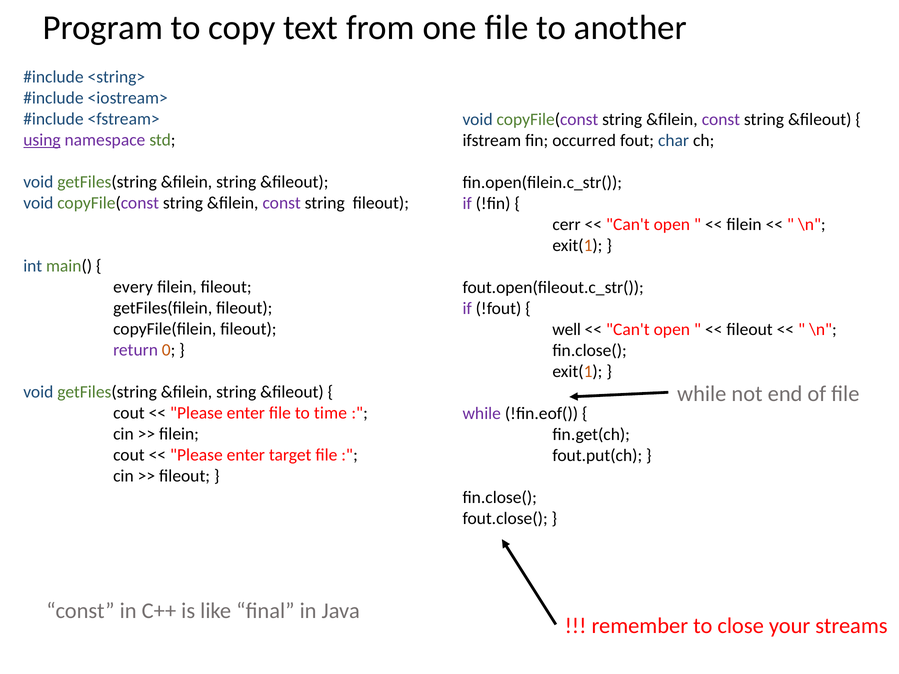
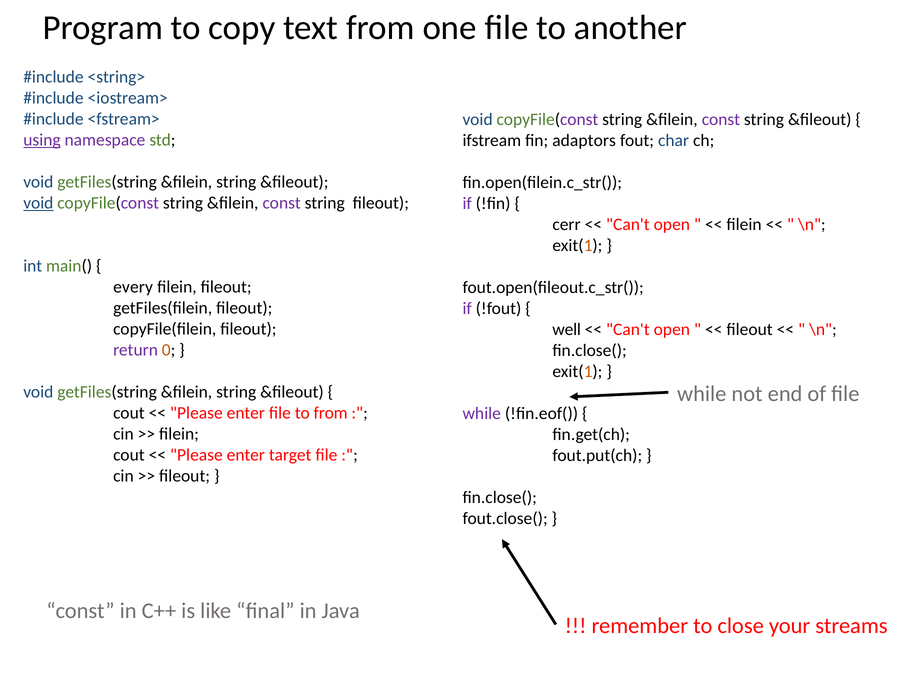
occurred: occurred -> adaptors (584, 141)
void underline: none -> present (38, 203)
to time: time -> from (331, 413)
